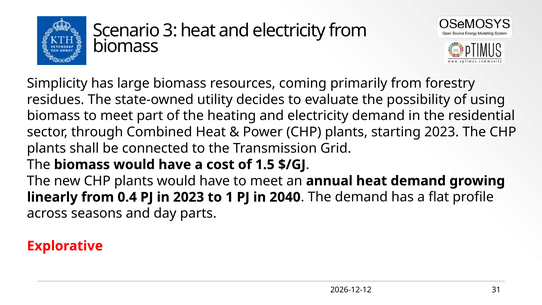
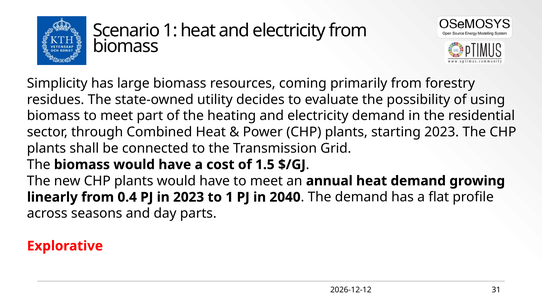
Scenario 3: 3 -> 1 (170, 30)
